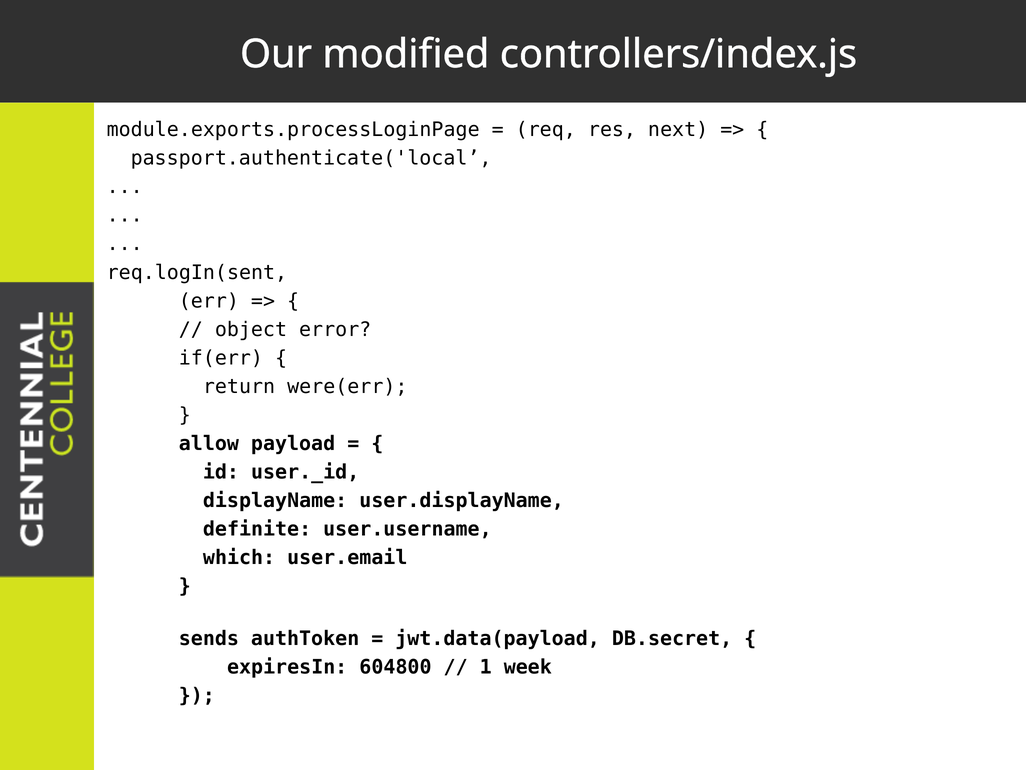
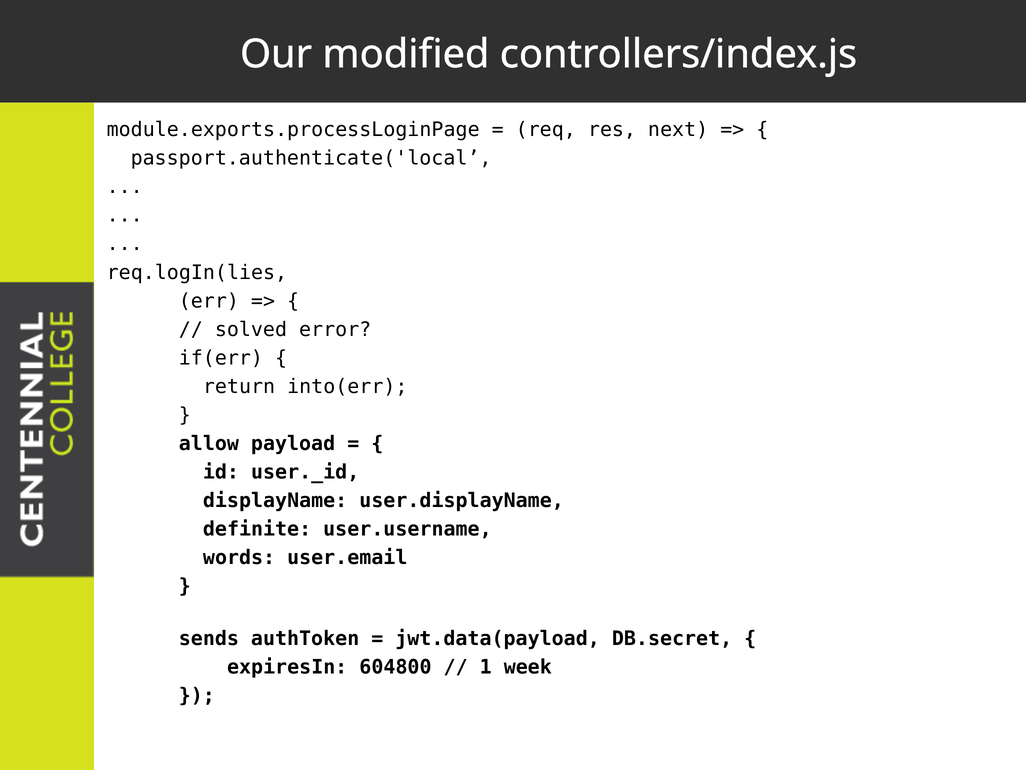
req.logIn(sent: req.logIn(sent -> req.logIn(lies (197, 272)
object: object -> solved (251, 329)
were(err: were(err -> into(err (347, 386)
which: which -> words (239, 557)
